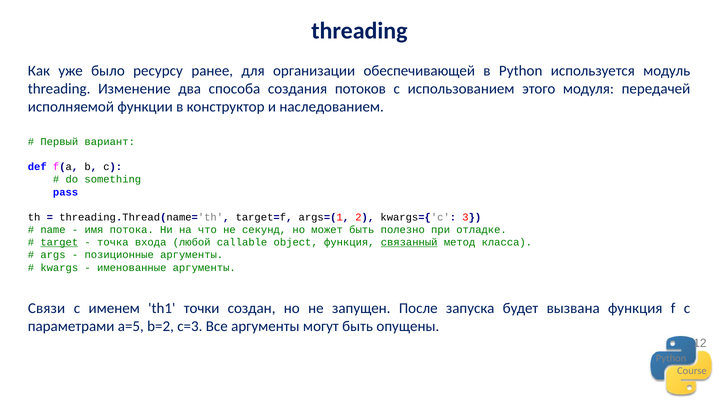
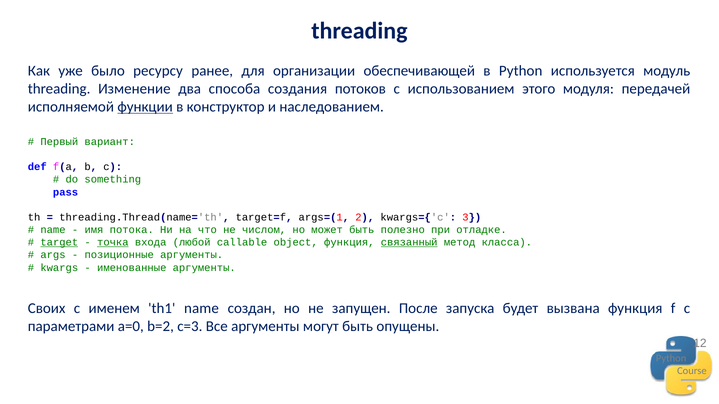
функции underline: none -> present (145, 107)
секунд: секунд -> числом (264, 230)
точка underline: none -> present (113, 243)
Связи: Связи -> Своих (47, 309)
th1 точки: точки -> name (201, 309)
a=5: a=5 -> a=0 (131, 327)
